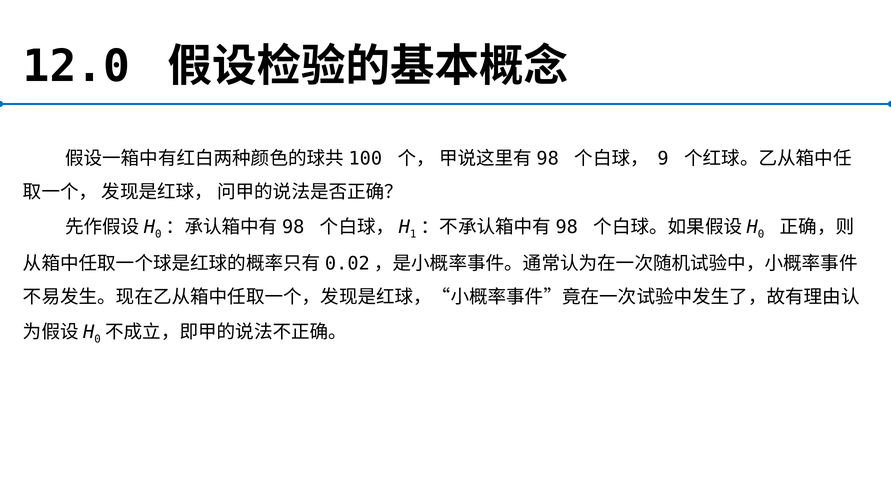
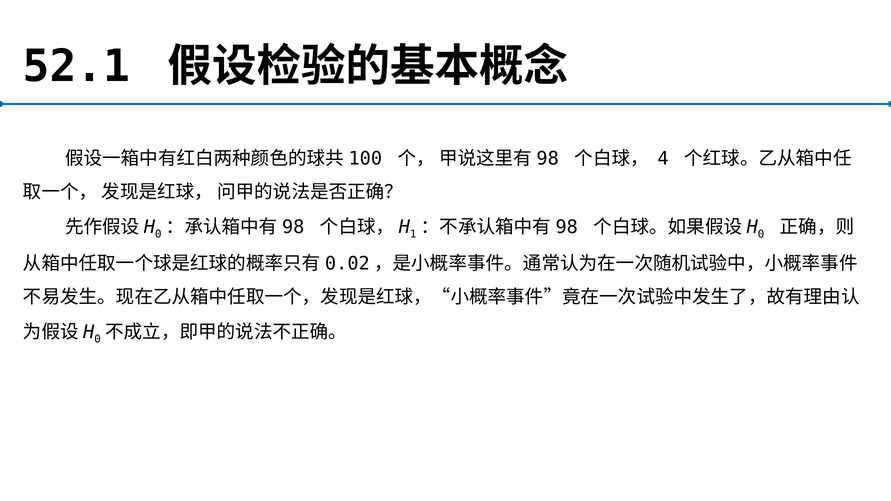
12.0: 12.0 -> 52.1 (76, 67)
9: 9 -> 4 (663, 159)
